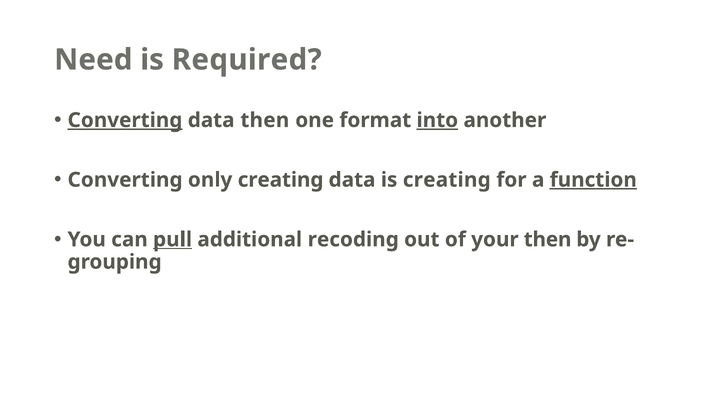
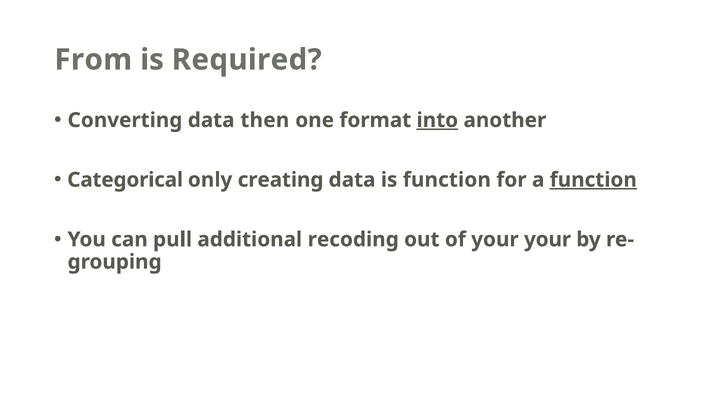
Need: Need -> From (93, 60)
Converting underline: present -> none (125, 120)
Converting: Converting -> Categorical (125, 180)
is creating: creating -> function (447, 180)
pull underline: present -> none (173, 239)
your then: then -> your (548, 239)
